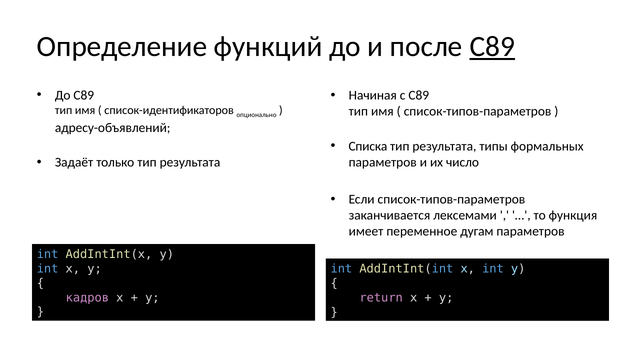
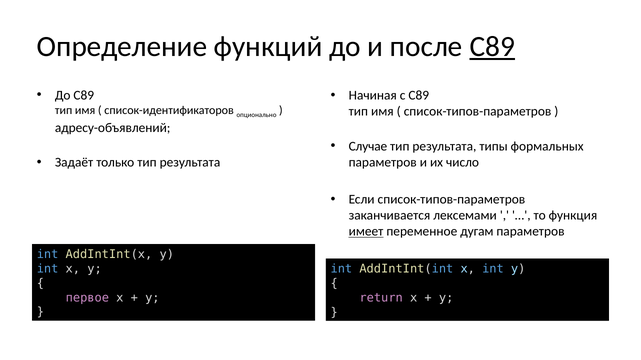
Списка: Списка -> Случае (368, 146)
имеет underline: none -> present (366, 232)
кадров: кадров -> первое (87, 298)
